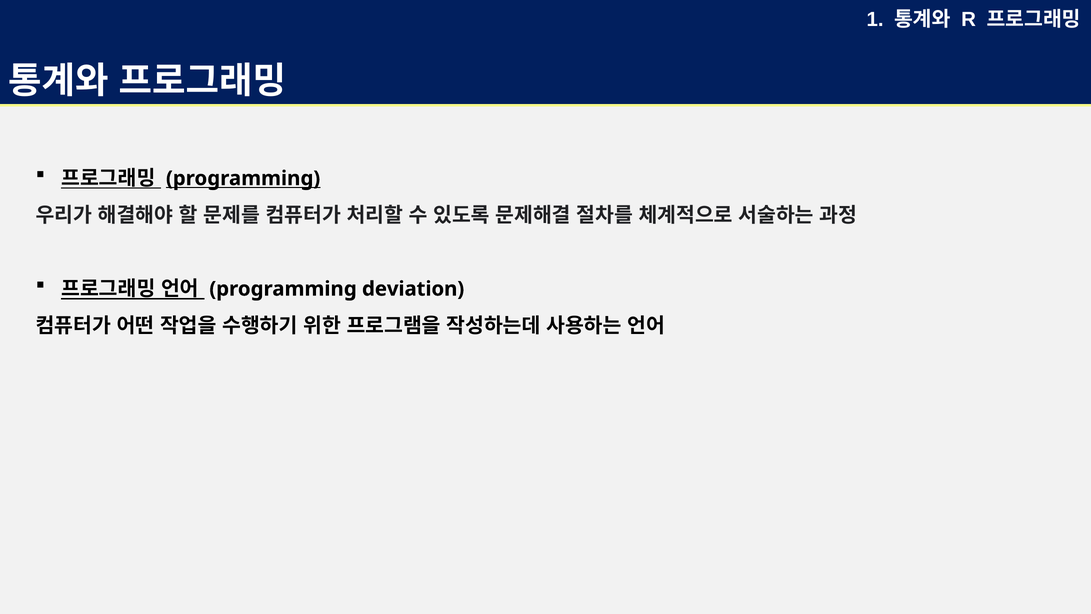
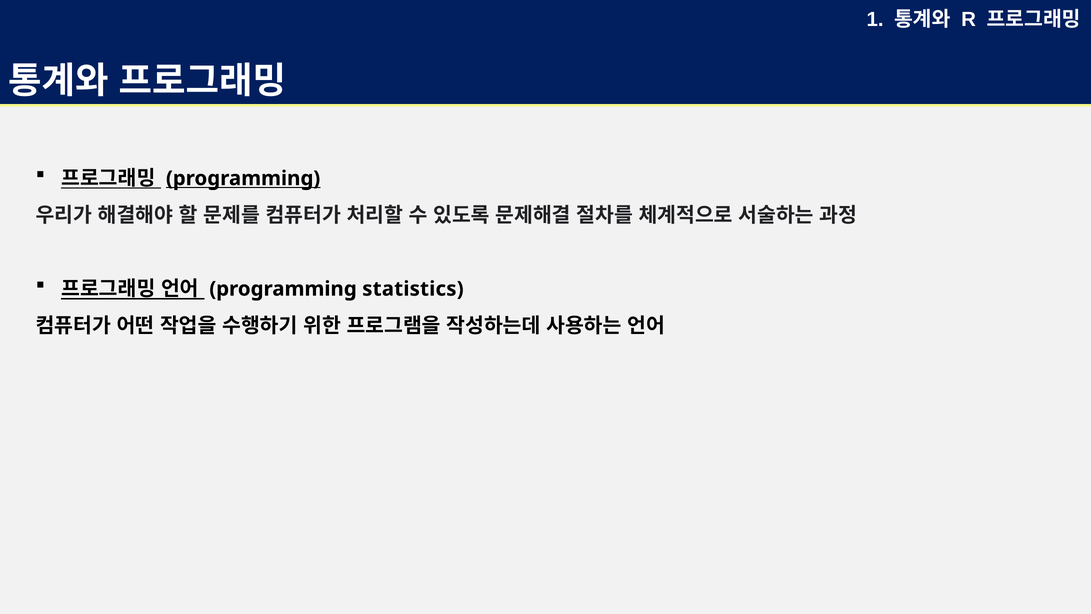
deviation: deviation -> statistics (413, 289)
